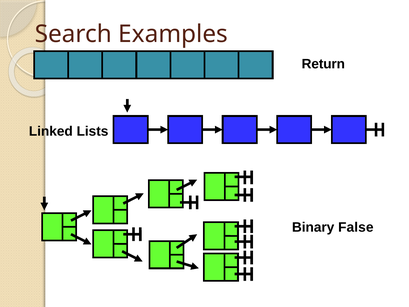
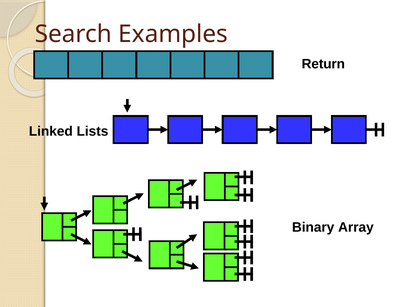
False: False -> Array (356, 227)
